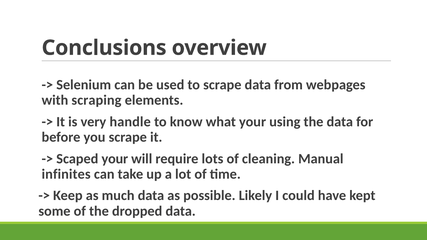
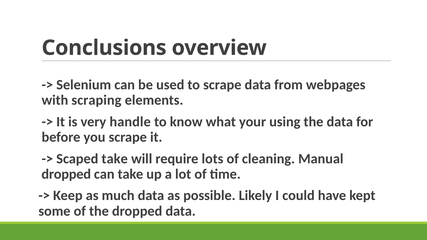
Scaped your: your -> take (115, 159)
infinites: infinites -> dropped (66, 174)
